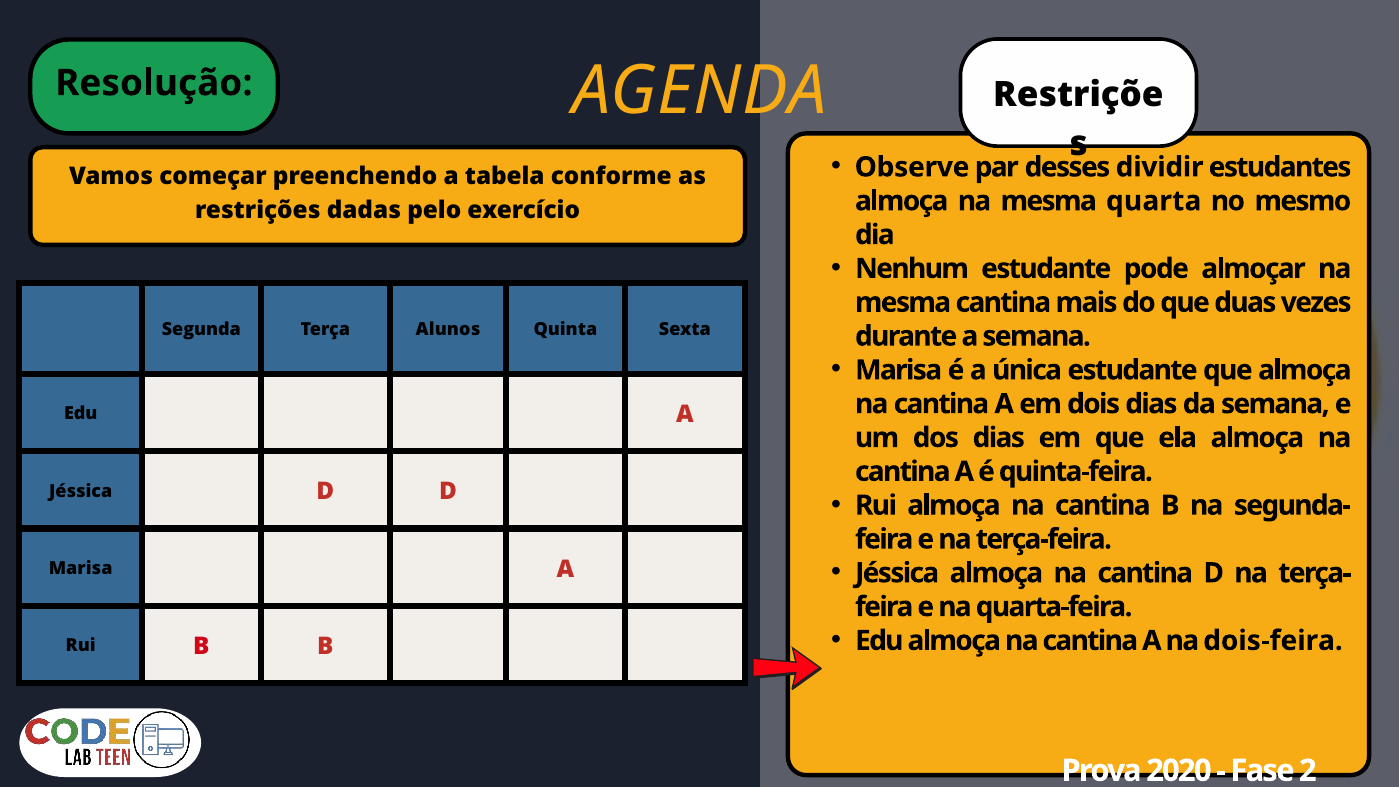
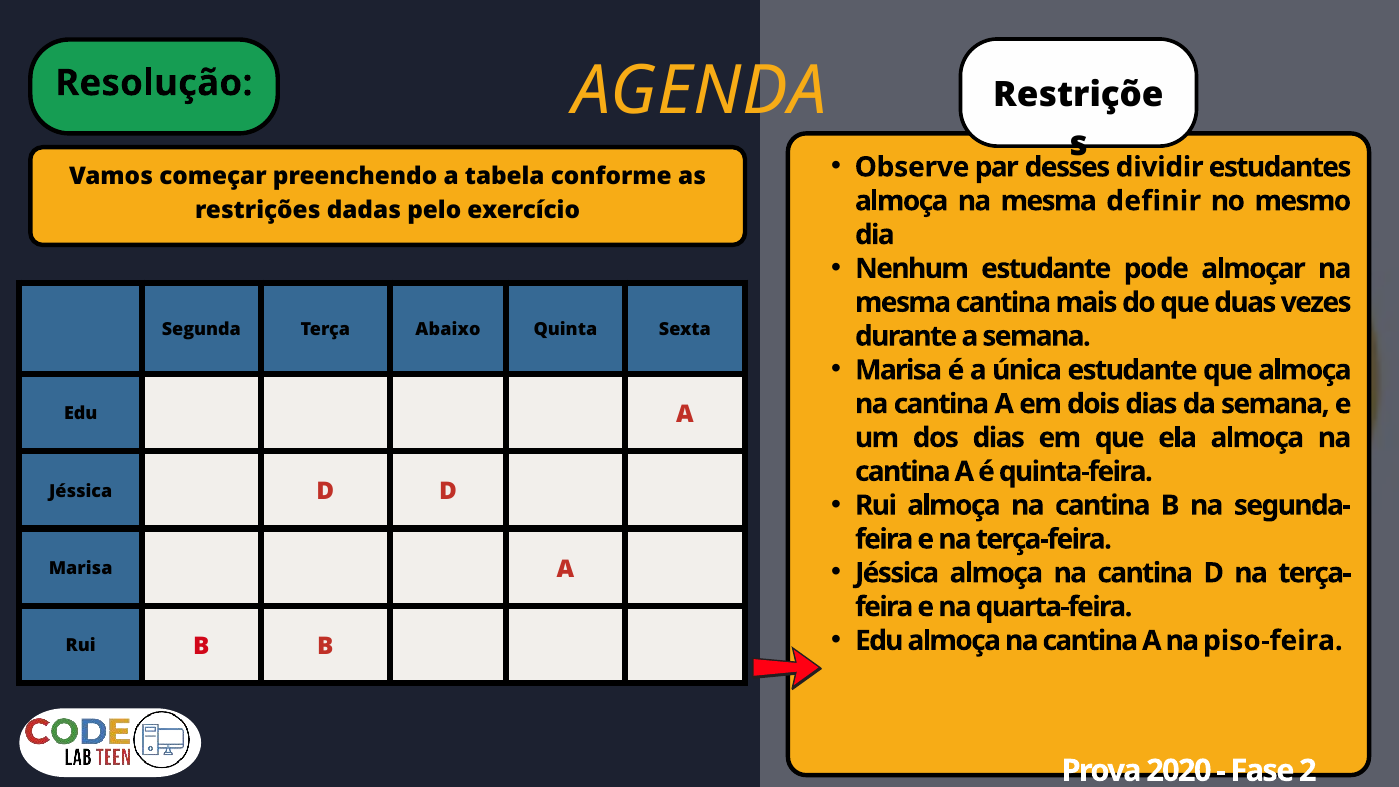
quarta: quarta -> definir (1154, 201)
Alunos: Alunos -> Abaixo (448, 330)
dois-feira: dois-feira -> piso-feira (1273, 641)
